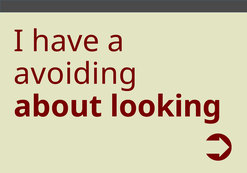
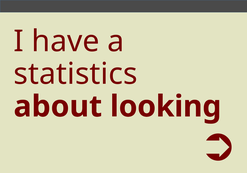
avoiding: avoiding -> statistics (76, 74)
